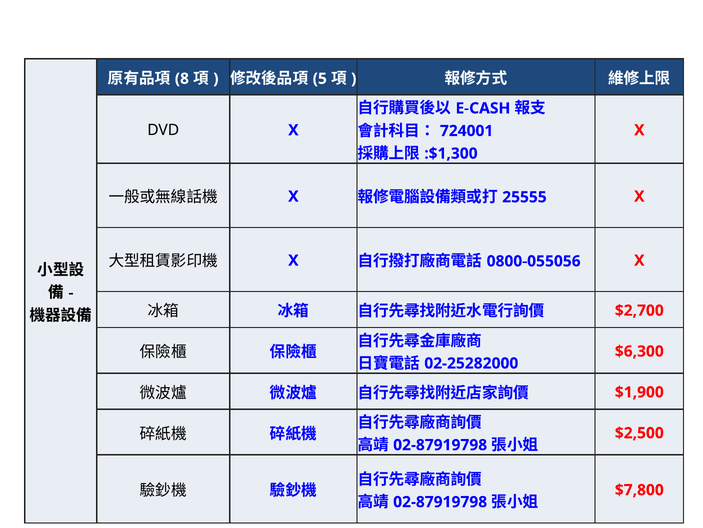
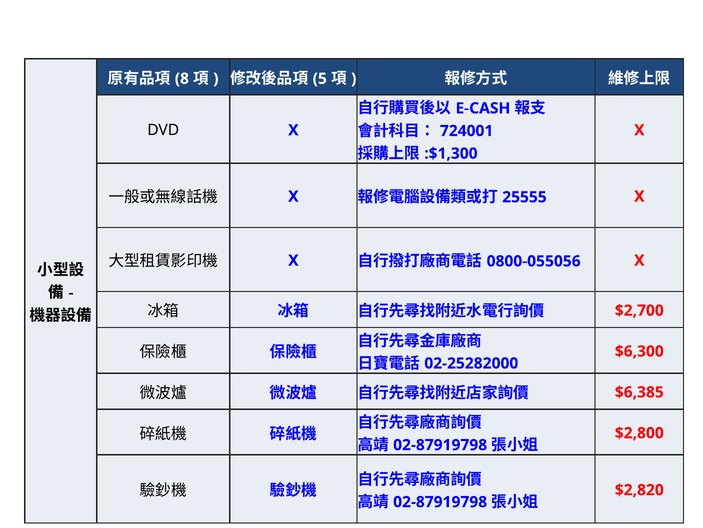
$1,900: $1,900 -> $6,385 (639, 392)
$2,500: $2,500 -> $2,800 (639, 432)
$7,800: $7,800 -> $2,820 (639, 489)
